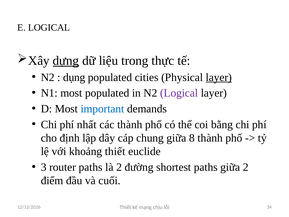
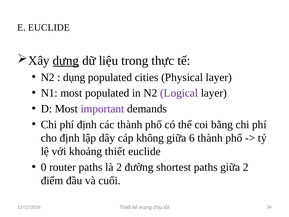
E LOGICAL: LOGICAL -> EUCLIDE (49, 27)
layer underline: present -> none (219, 77)
important colour: blue -> purple (102, 109)
phí nhất: nhất -> định (87, 124)
chung: chung -> không (150, 138)
8: 8 -> 6 (192, 138)
3: 3 -> 0 (44, 167)
